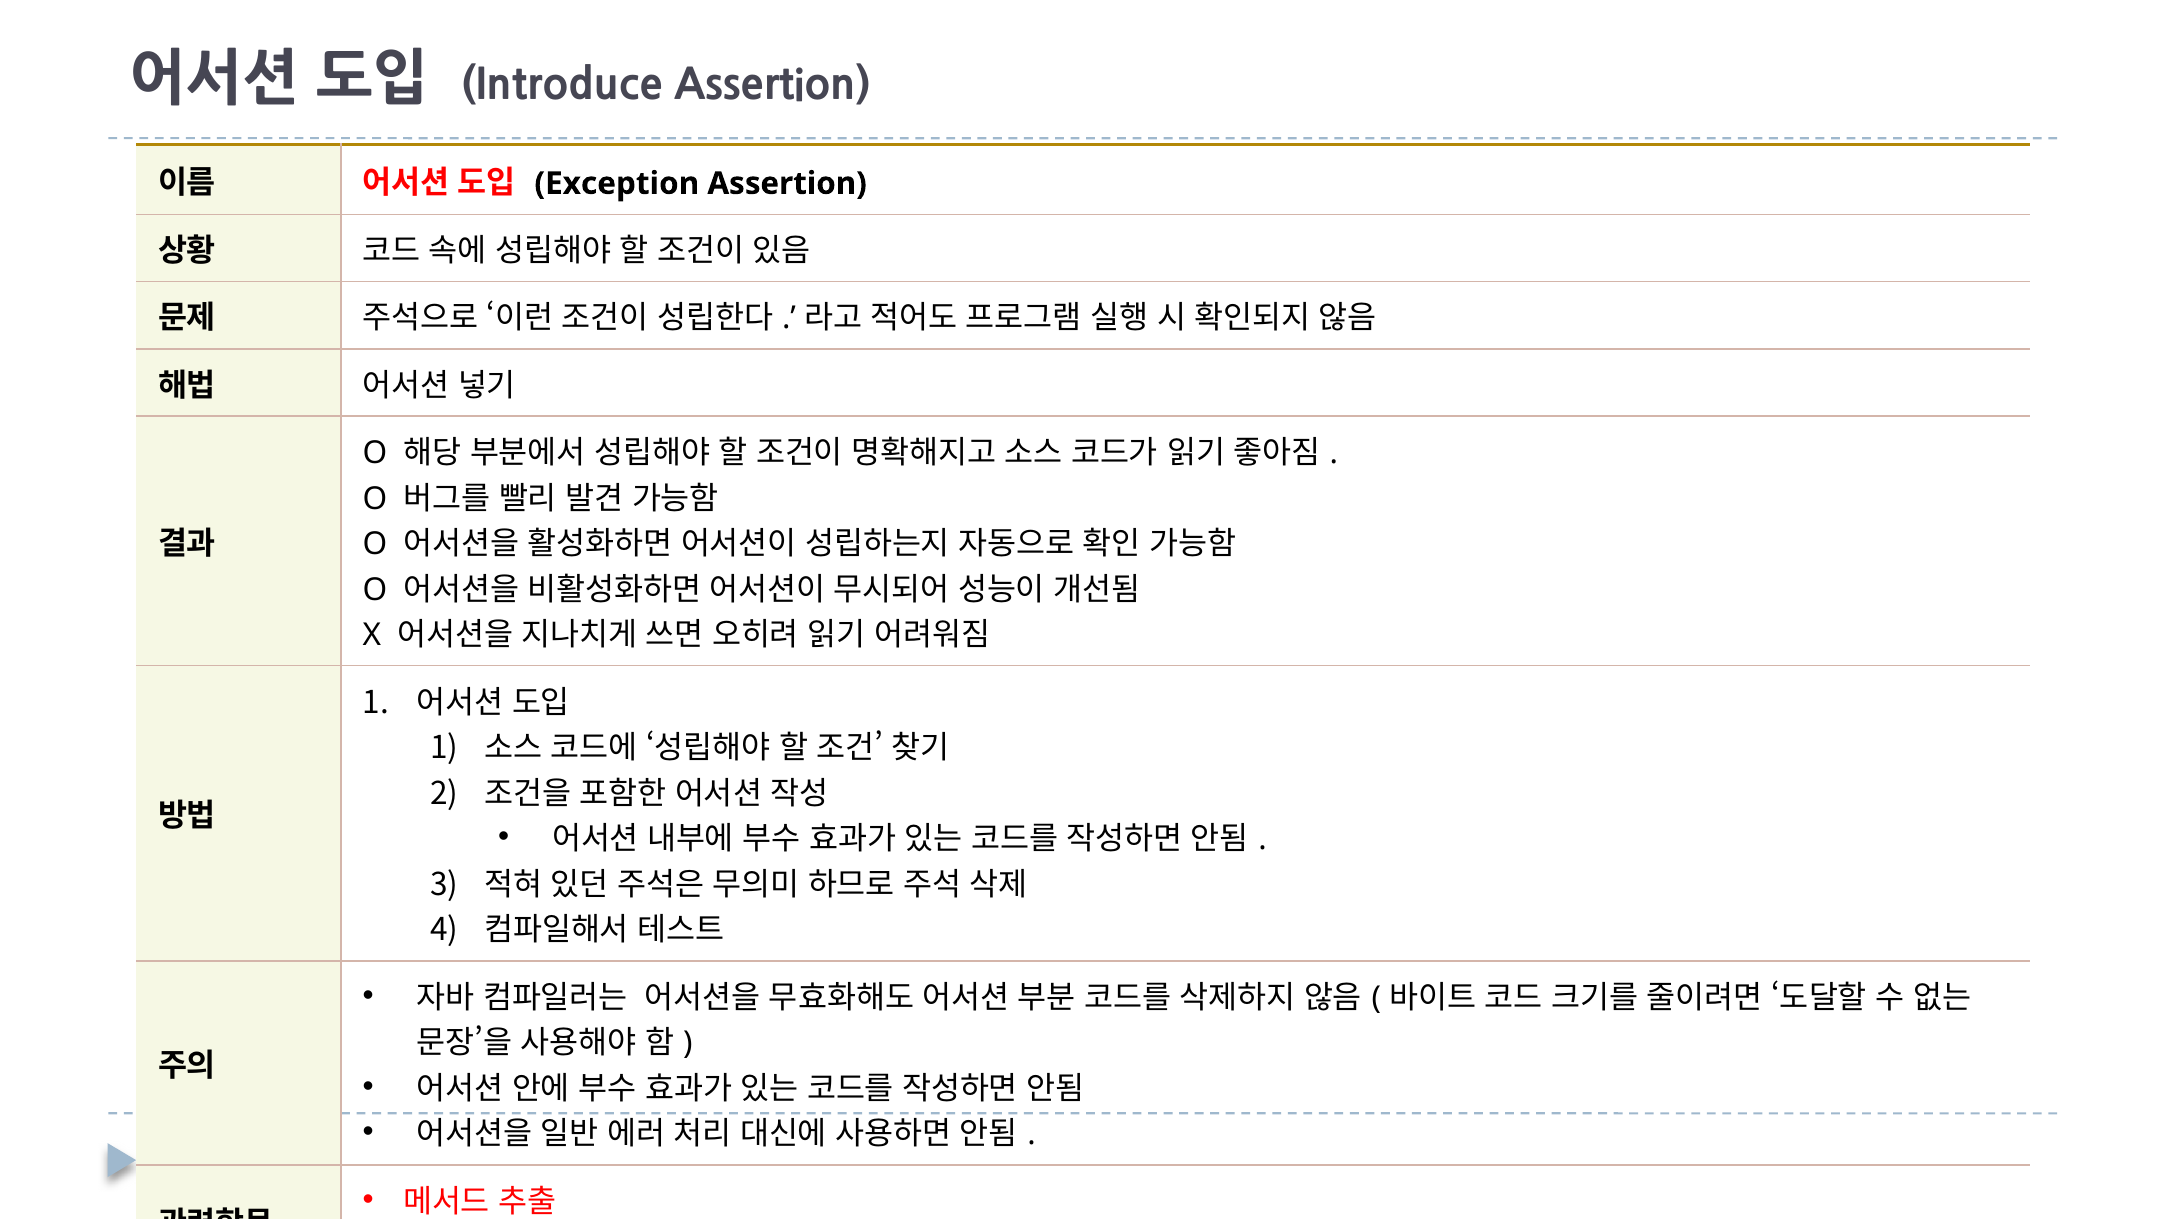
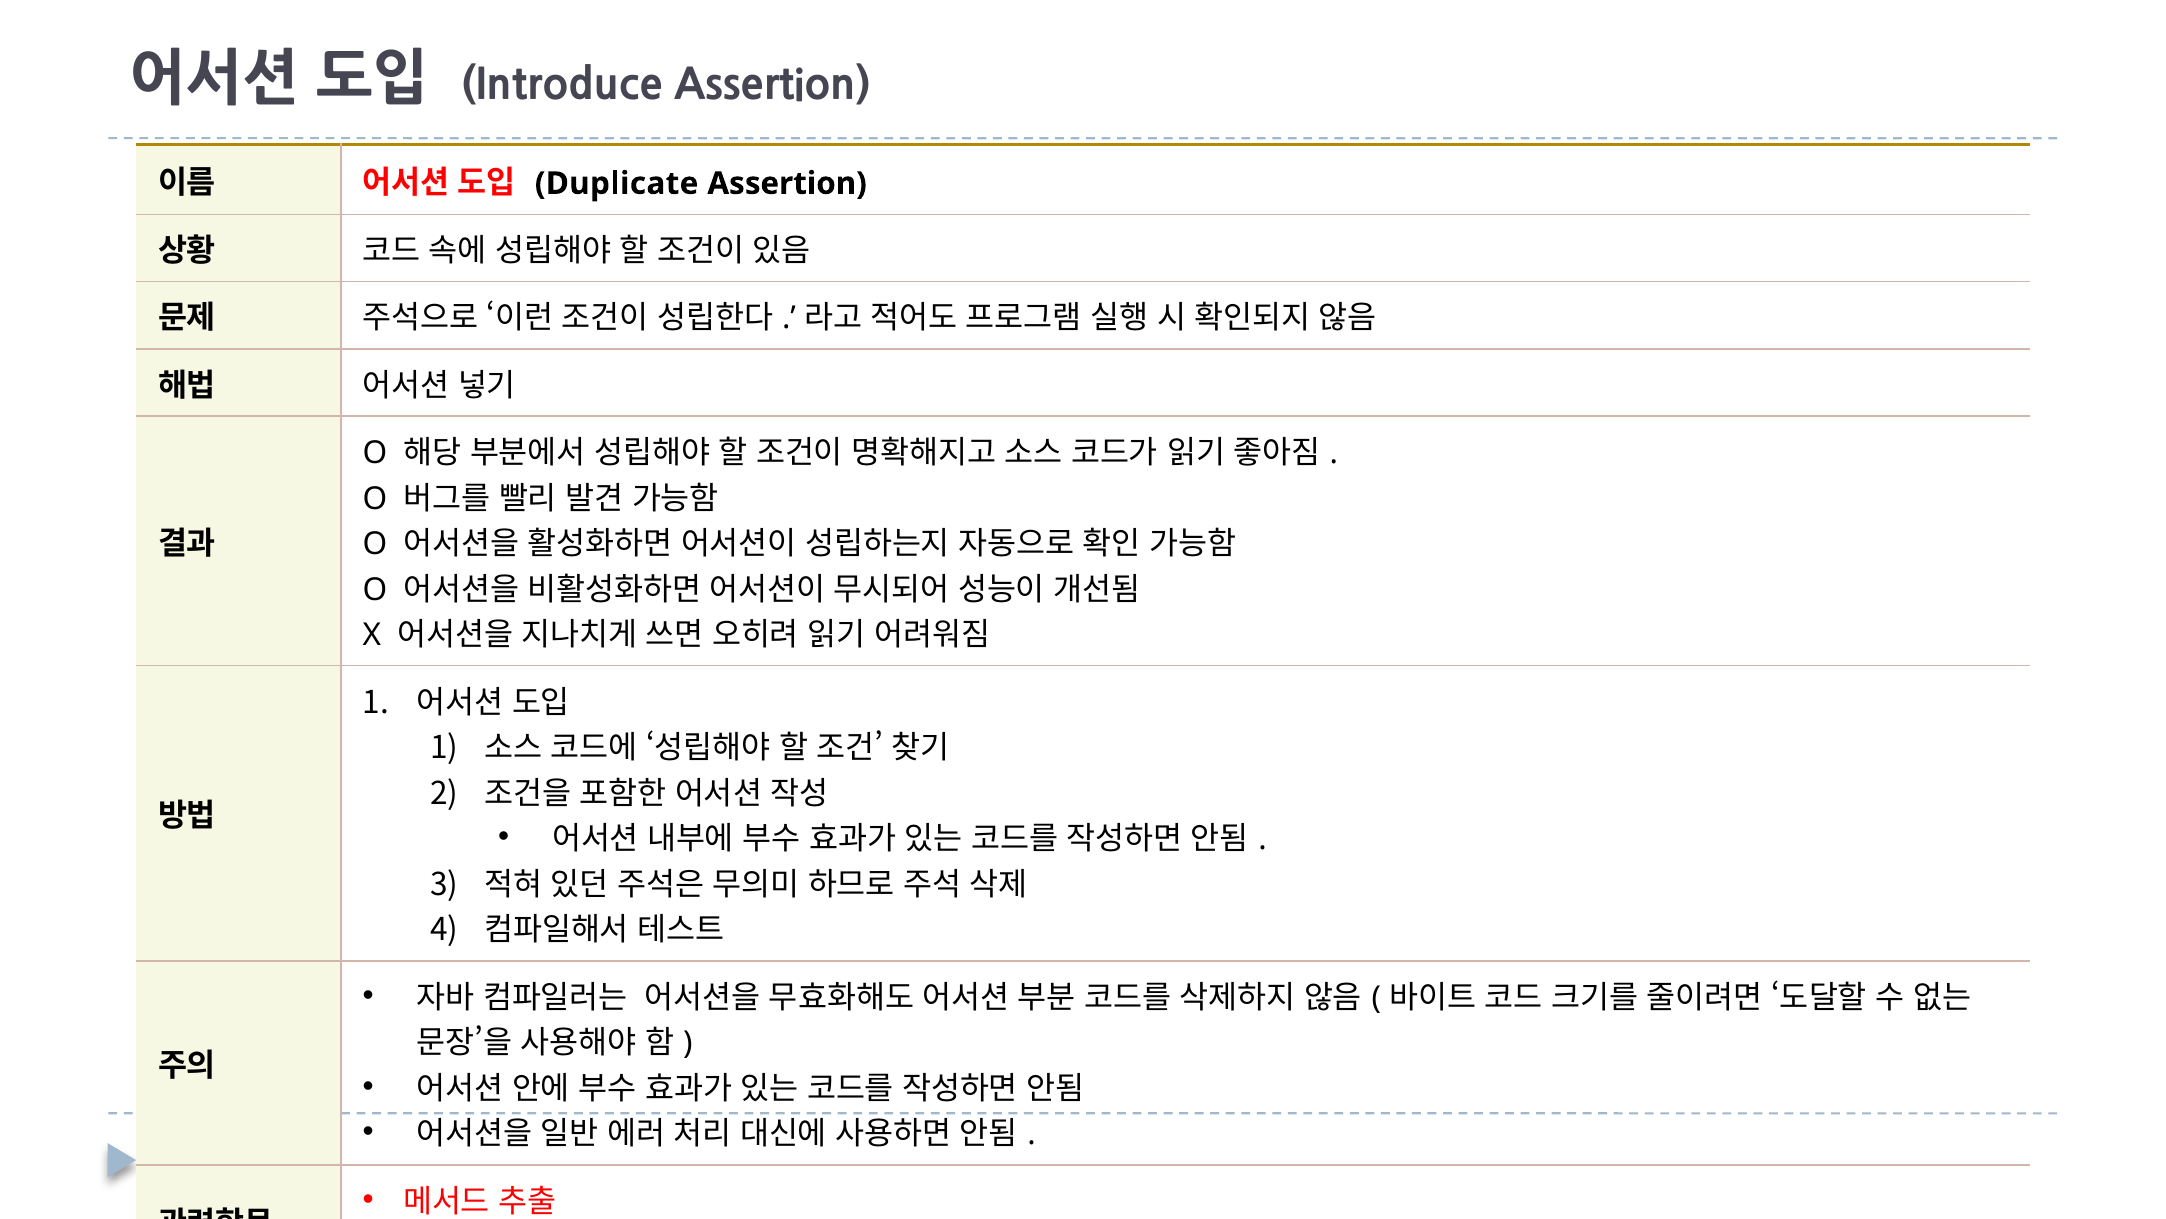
Exception: Exception -> Duplicate (617, 183)
